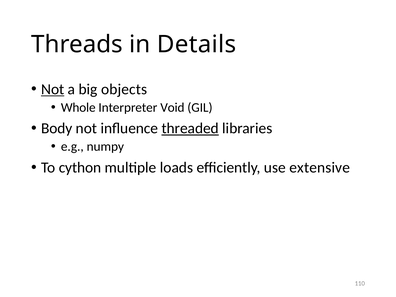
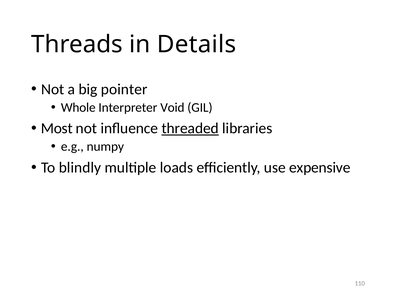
Not underline: present -> none (53, 89)
objects: objects -> pointer (124, 89)
Body: Body -> Most (57, 128)
cython: cython -> blindly (80, 168)
extensive: extensive -> expensive (320, 168)
